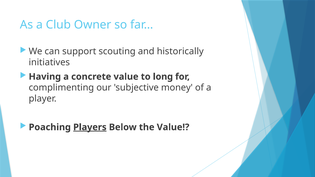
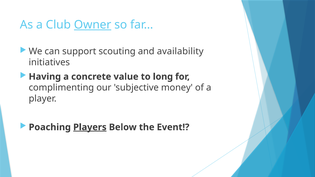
Owner underline: none -> present (93, 25)
historically: historically -> availability (180, 51)
the Value: Value -> Event (173, 127)
